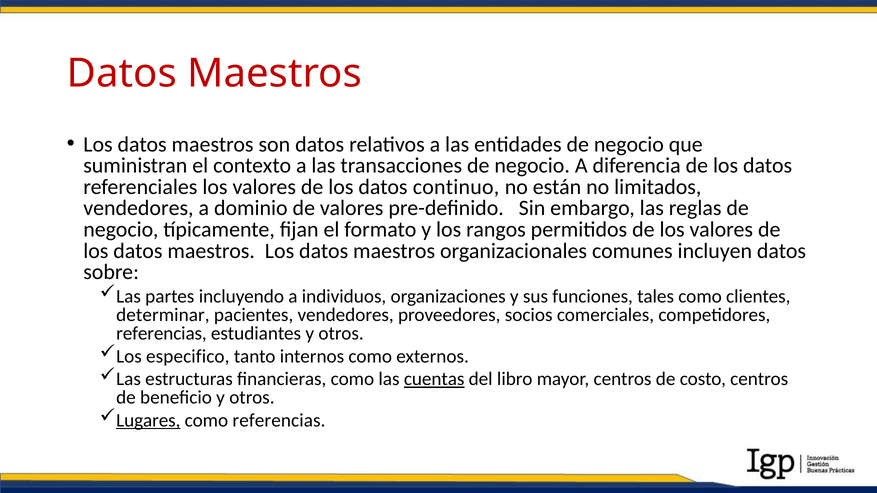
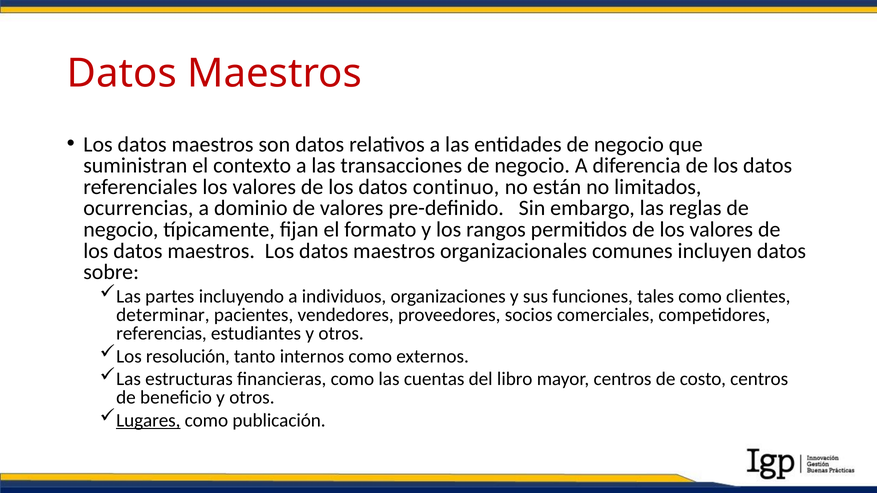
vendedores: vendedores -> ocurrencias (138, 208)
especifico: especifico -> resolución (188, 356)
cuentas underline: present -> none (434, 379)
como referencias: referencias -> publicación (279, 421)
